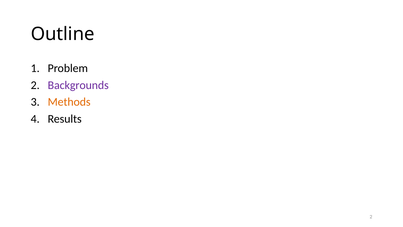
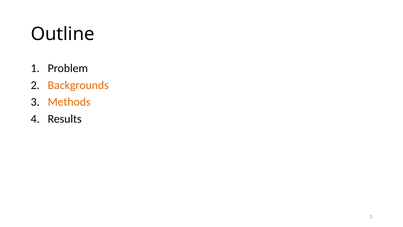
Backgrounds colour: purple -> orange (78, 85)
